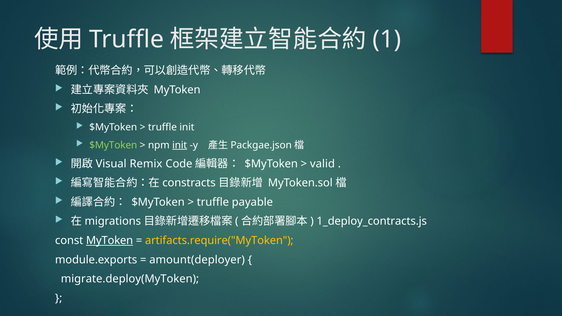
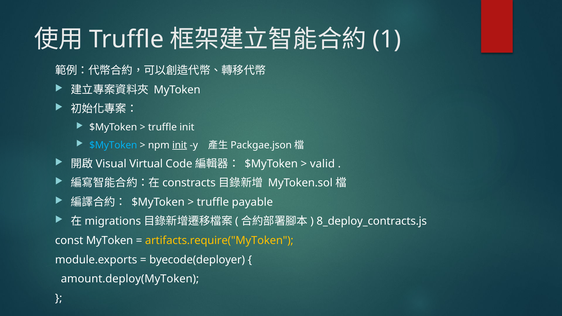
$MyToken colour: light green -> light blue (113, 145)
Remix: Remix -> Virtual (146, 164)
1_deploy_contracts.js: 1_deploy_contracts.js -> 8_deploy_contracts.js (372, 221)
MyToken underline: present -> none (110, 241)
amount(deployer: amount(deployer -> byecode(deployer (197, 260)
migrate.deploy(MyToken: migrate.deploy(MyToken -> amount.deploy(MyToken (130, 279)
